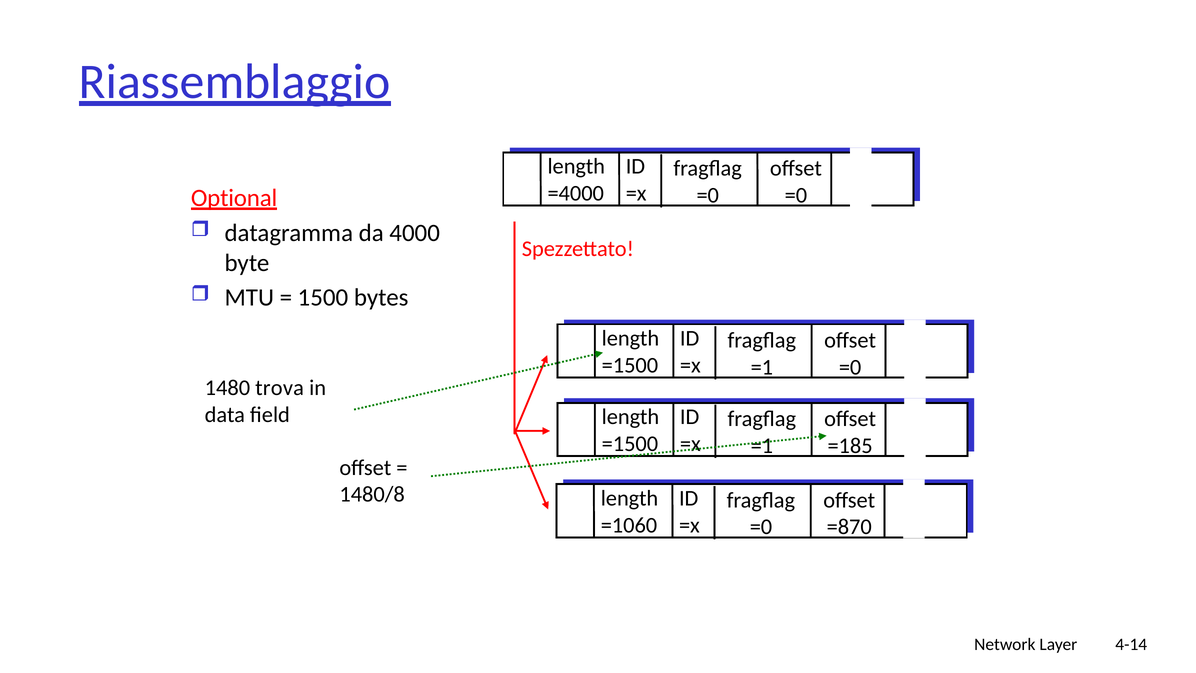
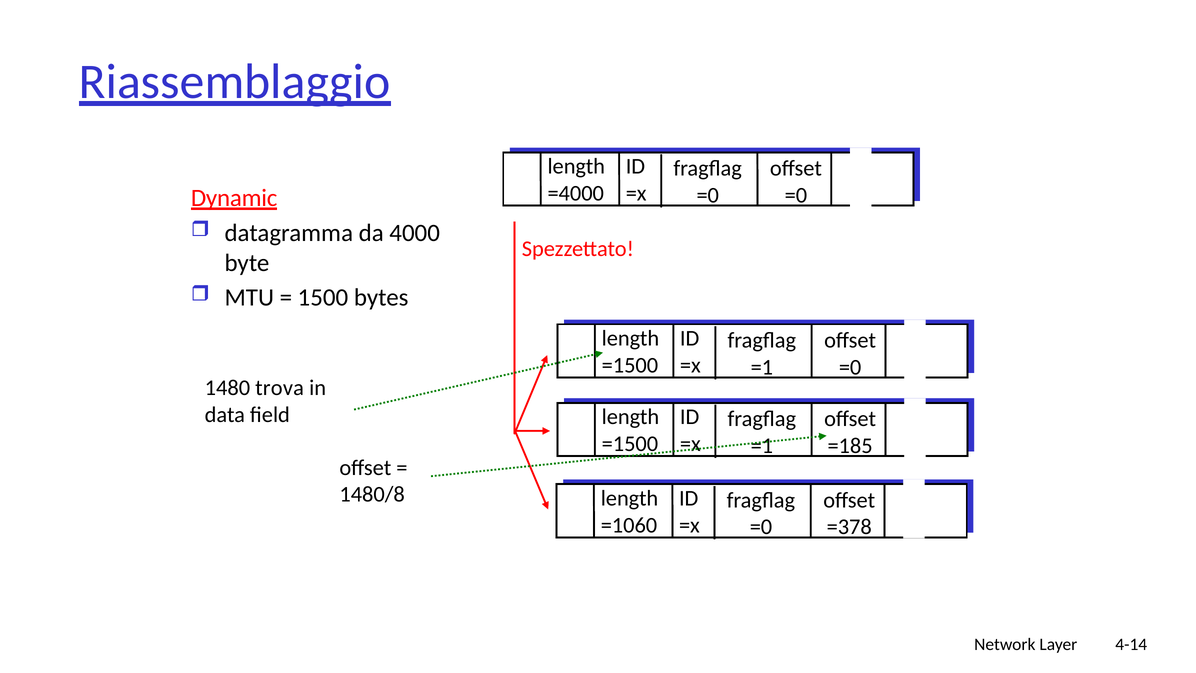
Optional: Optional -> Dynamic (234, 198)
=870: =870 -> =378 (849, 527)
